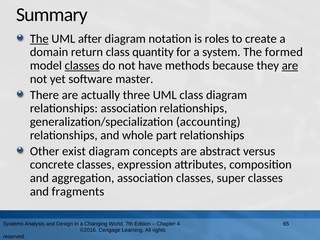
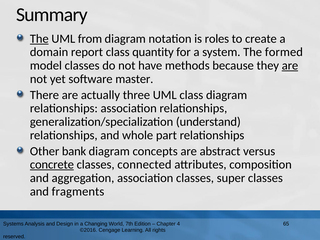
after: after -> from (90, 39)
return: return -> report (87, 52)
classes underline: present -> none (82, 66)
accounting: accounting -> understand (208, 122)
exist: exist -> bank (74, 151)
concrete underline: none -> present (52, 165)
expression: expression -> connected (144, 165)
